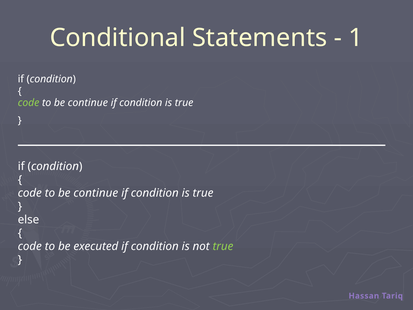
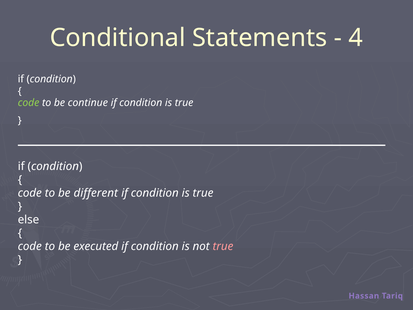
1: 1 -> 4 (356, 38)
continue: continue -> different (96, 193)
true colour: light green -> pink (223, 246)
